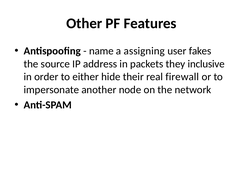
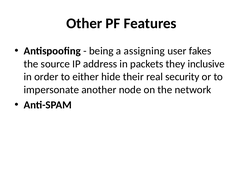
name: name -> being (101, 51)
firewall: firewall -> security (182, 77)
